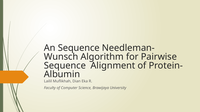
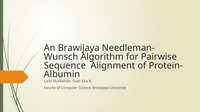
An Sequence: Sequence -> Brawijaya (79, 48)
